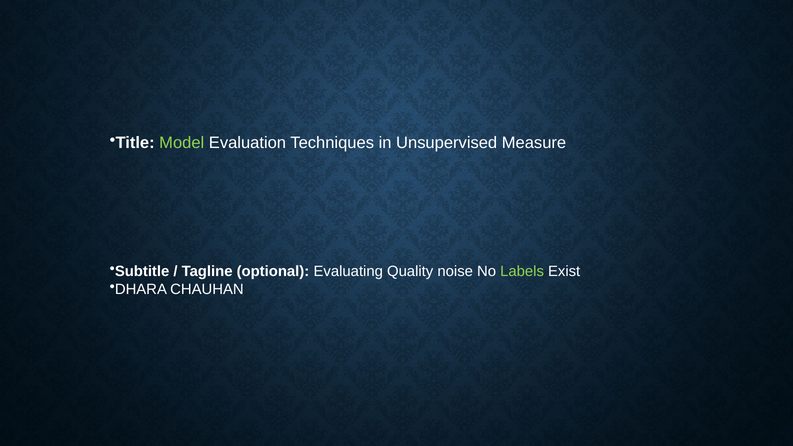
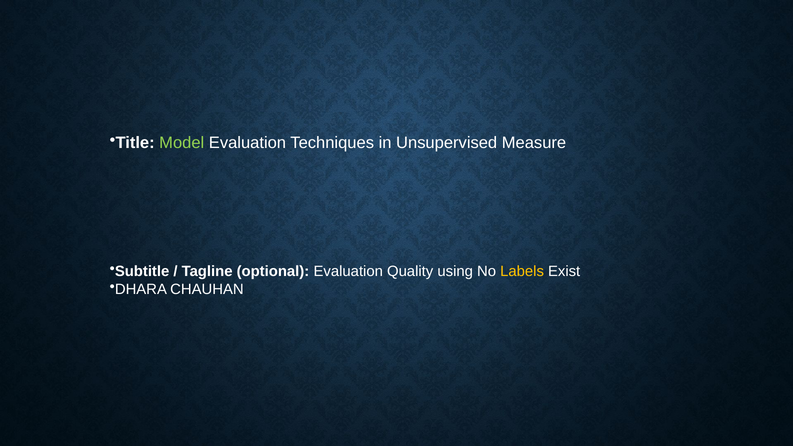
optional Evaluating: Evaluating -> Evaluation (348, 271)
noise: noise -> using (455, 271)
Labels colour: light green -> yellow (522, 271)
